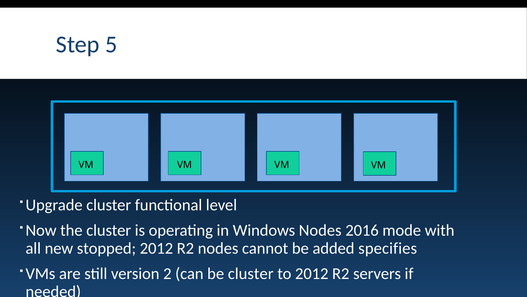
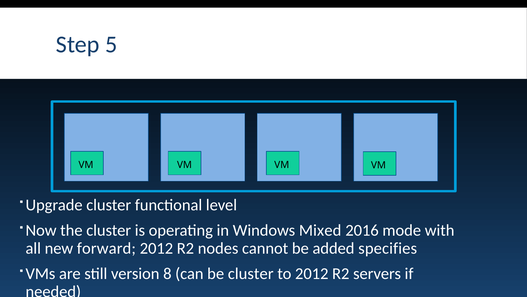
Windows Nodes: Nodes -> Mixed (320, 230)
stopped: stopped -> forward (106, 248)
2: 2 -> 8 (167, 273)
